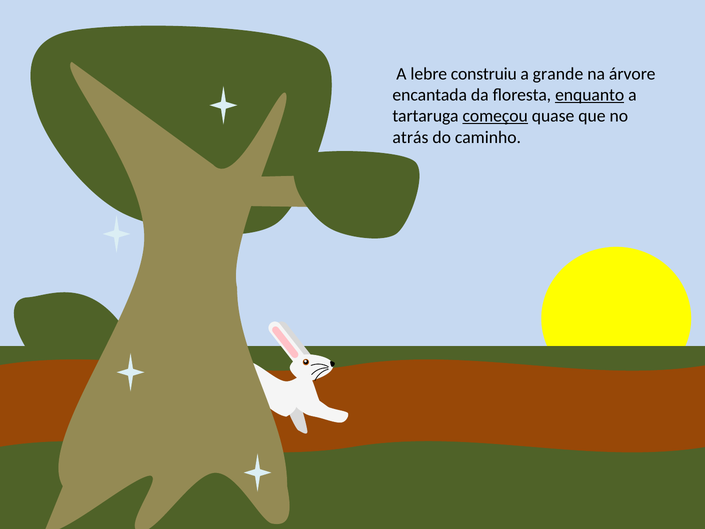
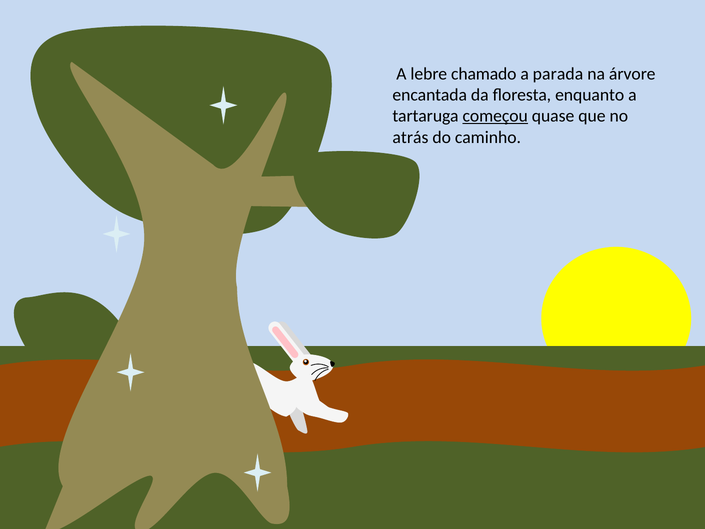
construiu: construiu -> chamado (484, 74)
grande: grande -> parada (558, 74)
enquanto underline: present -> none (590, 95)
